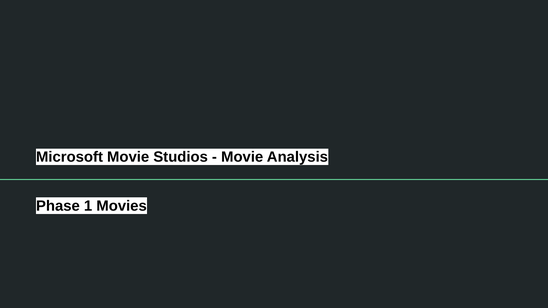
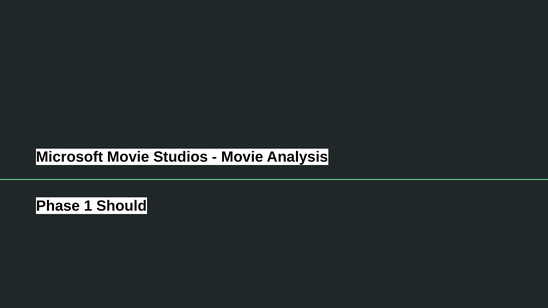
Movies: Movies -> Should (122, 206)
